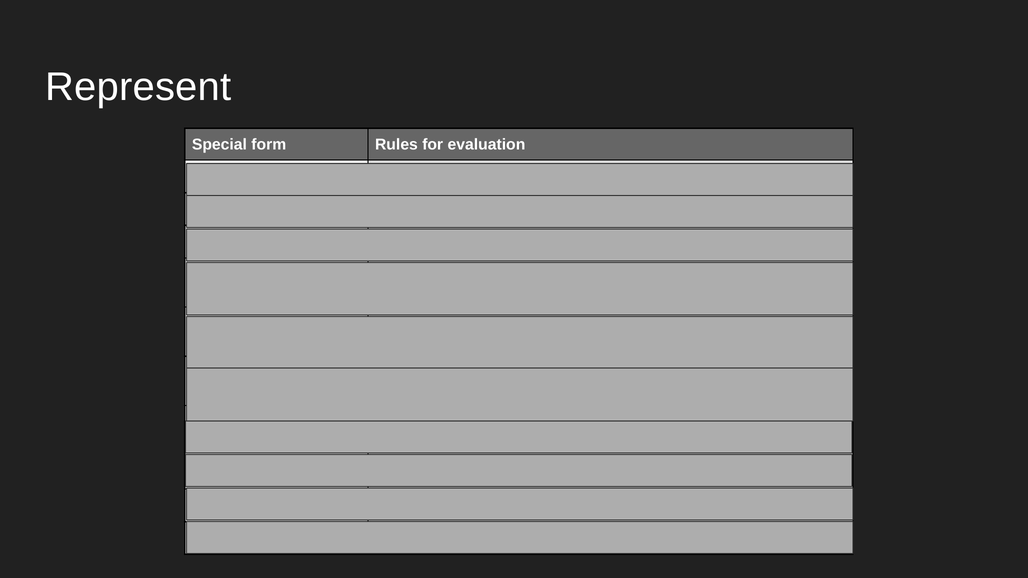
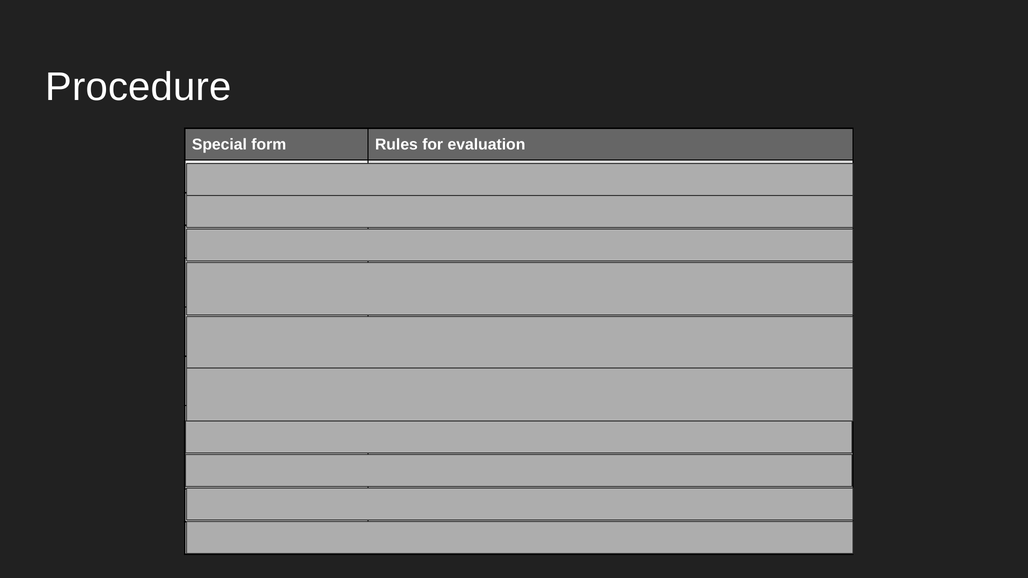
Represent: Represent -> Procedure (138, 87)
